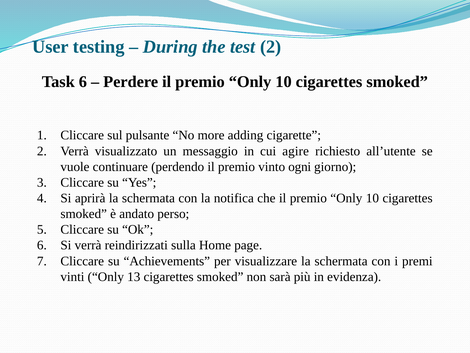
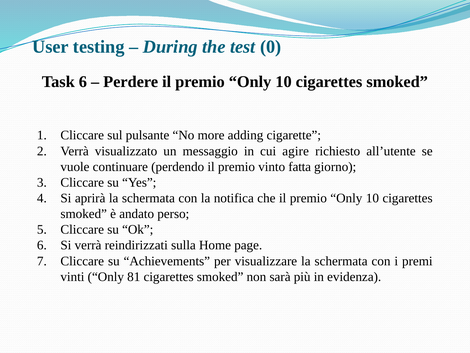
test 2: 2 -> 0 (271, 47)
ogni: ogni -> fatta (300, 166)
13: 13 -> 81 (134, 276)
